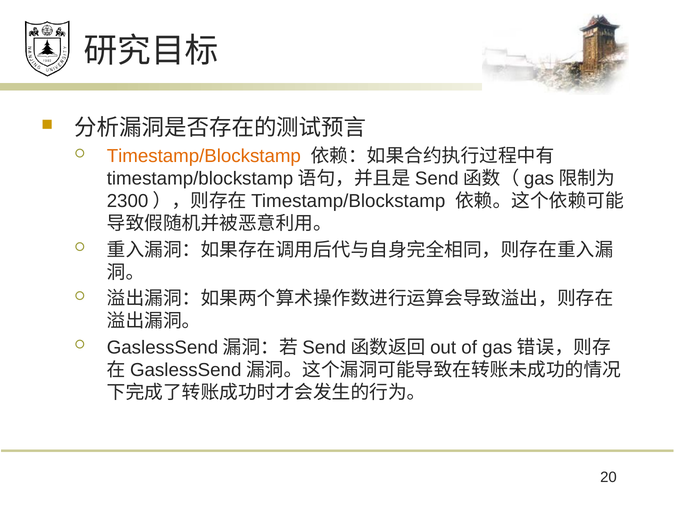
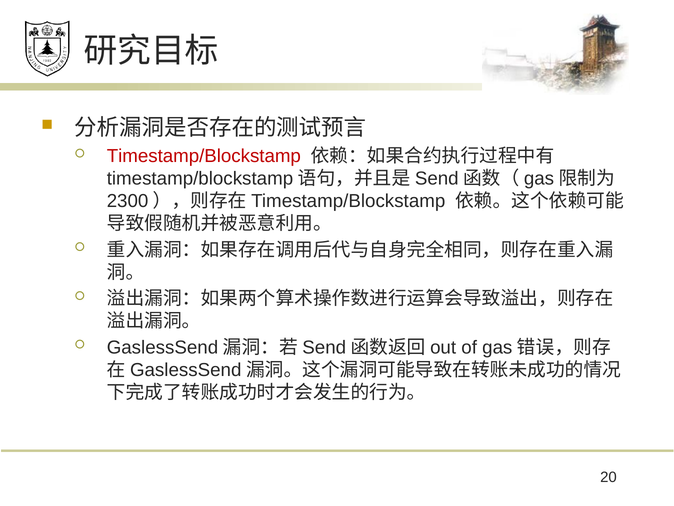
Timestamp/Blockstamp colour: orange -> red (204, 156)
